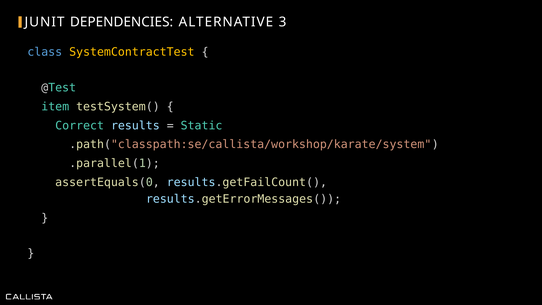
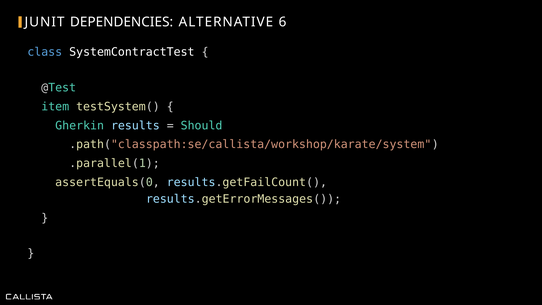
3: 3 -> 6 (282, 22)
SystemContractTest colour: yellow -> white (132, 52)
Correct: Correct -> Gherkin (80, 126)
Static: Static -> Should (202, 126)
